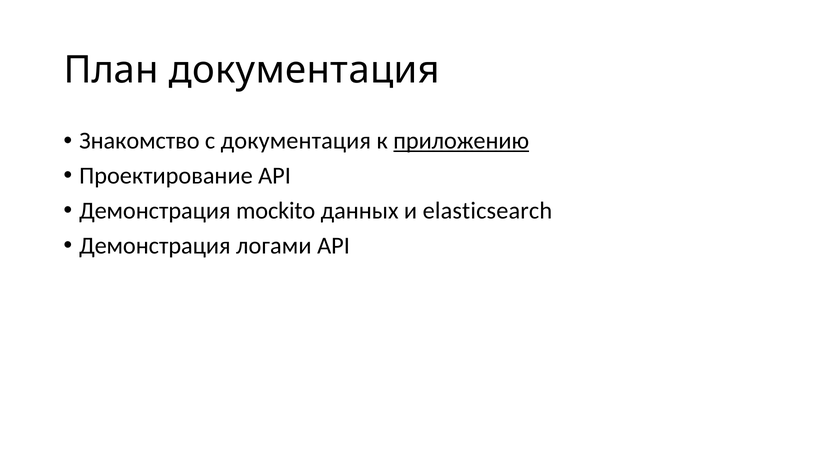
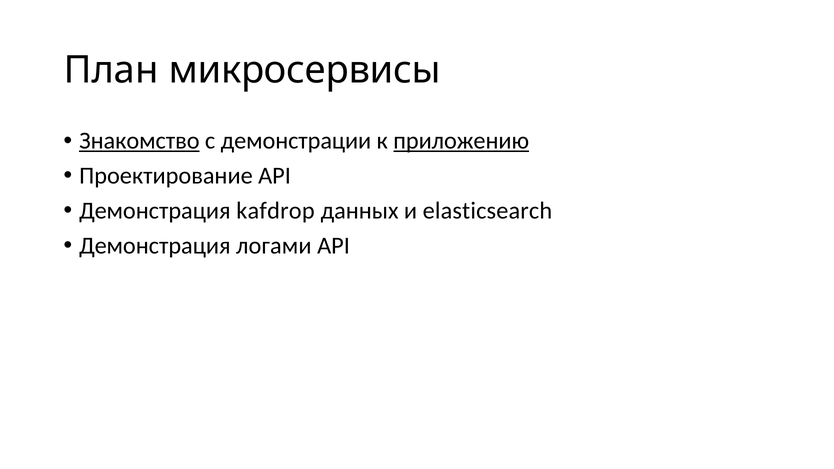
План документация: документация -> микросервисы (305, 70)
Знакомство underline: none -> present (139, 141)
с документация: документация -> демонстрации (296, 141)
mockito: mockito -> kafdrop (275, 211)
